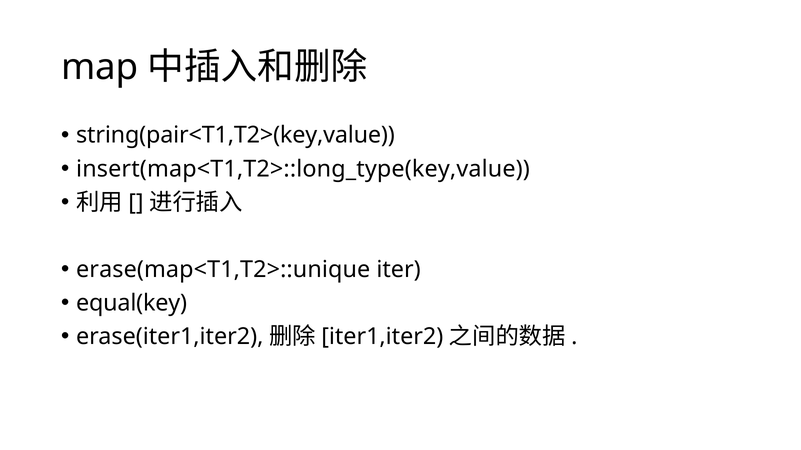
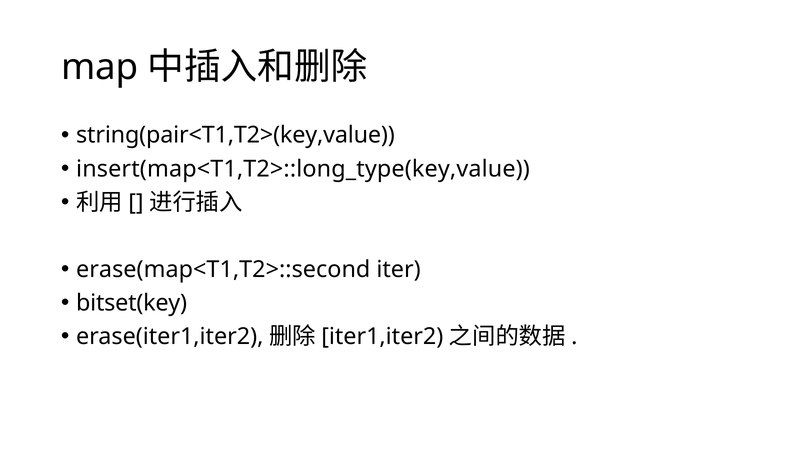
erase(map<T1,T2>::unique: erase(map<T1,T2>::unique -> erase(map<T1,T2>::second (223, 270)
equal(key: equal(key -> bitset(key (132, 303)
